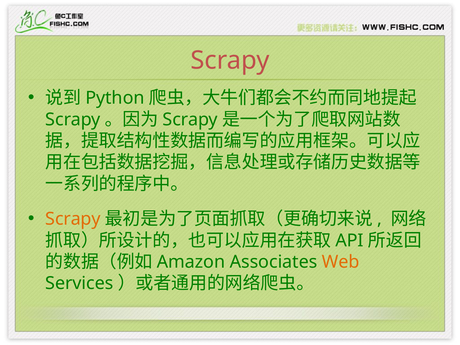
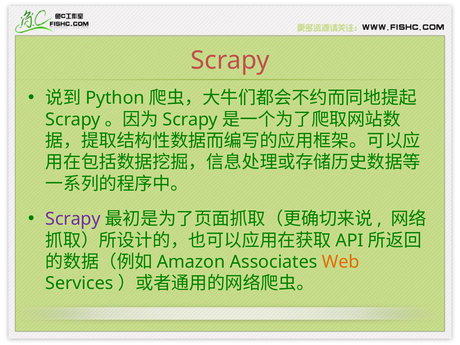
Scrapy colour: orange -> purple (73, 219)
